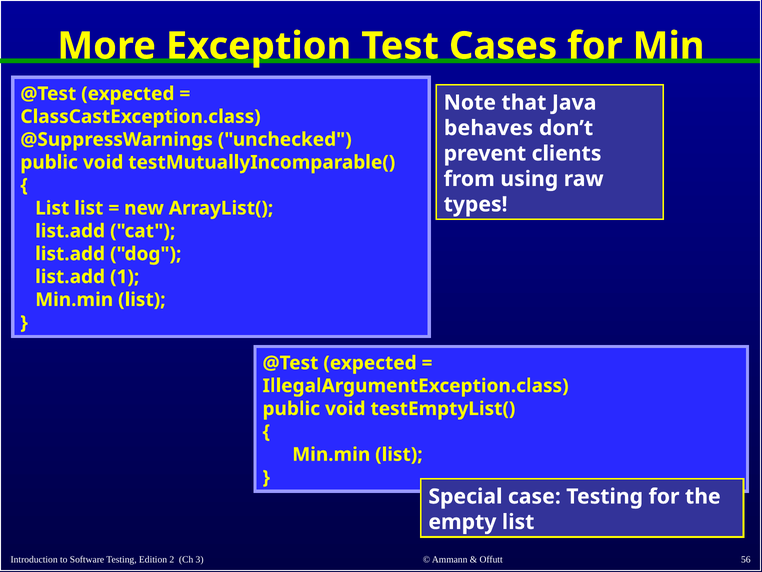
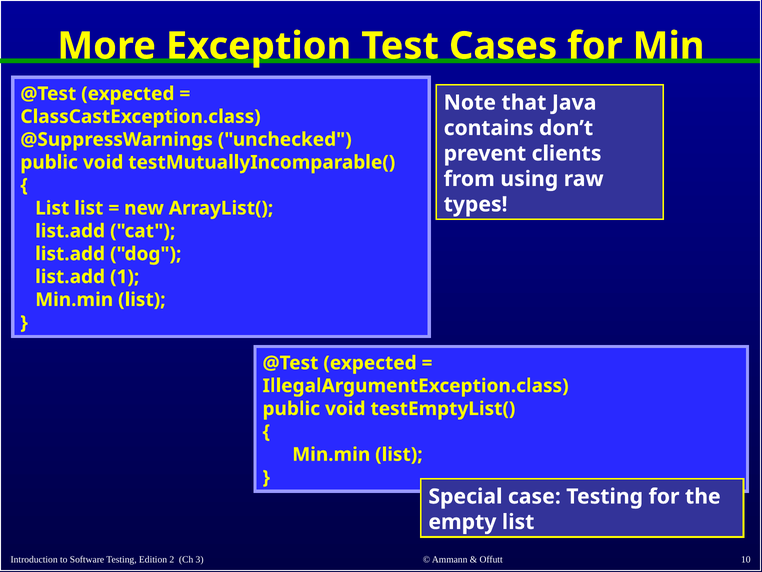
behaves: behaves -> contains (489, 128)
56: 56 -> 10 (746, 559)
